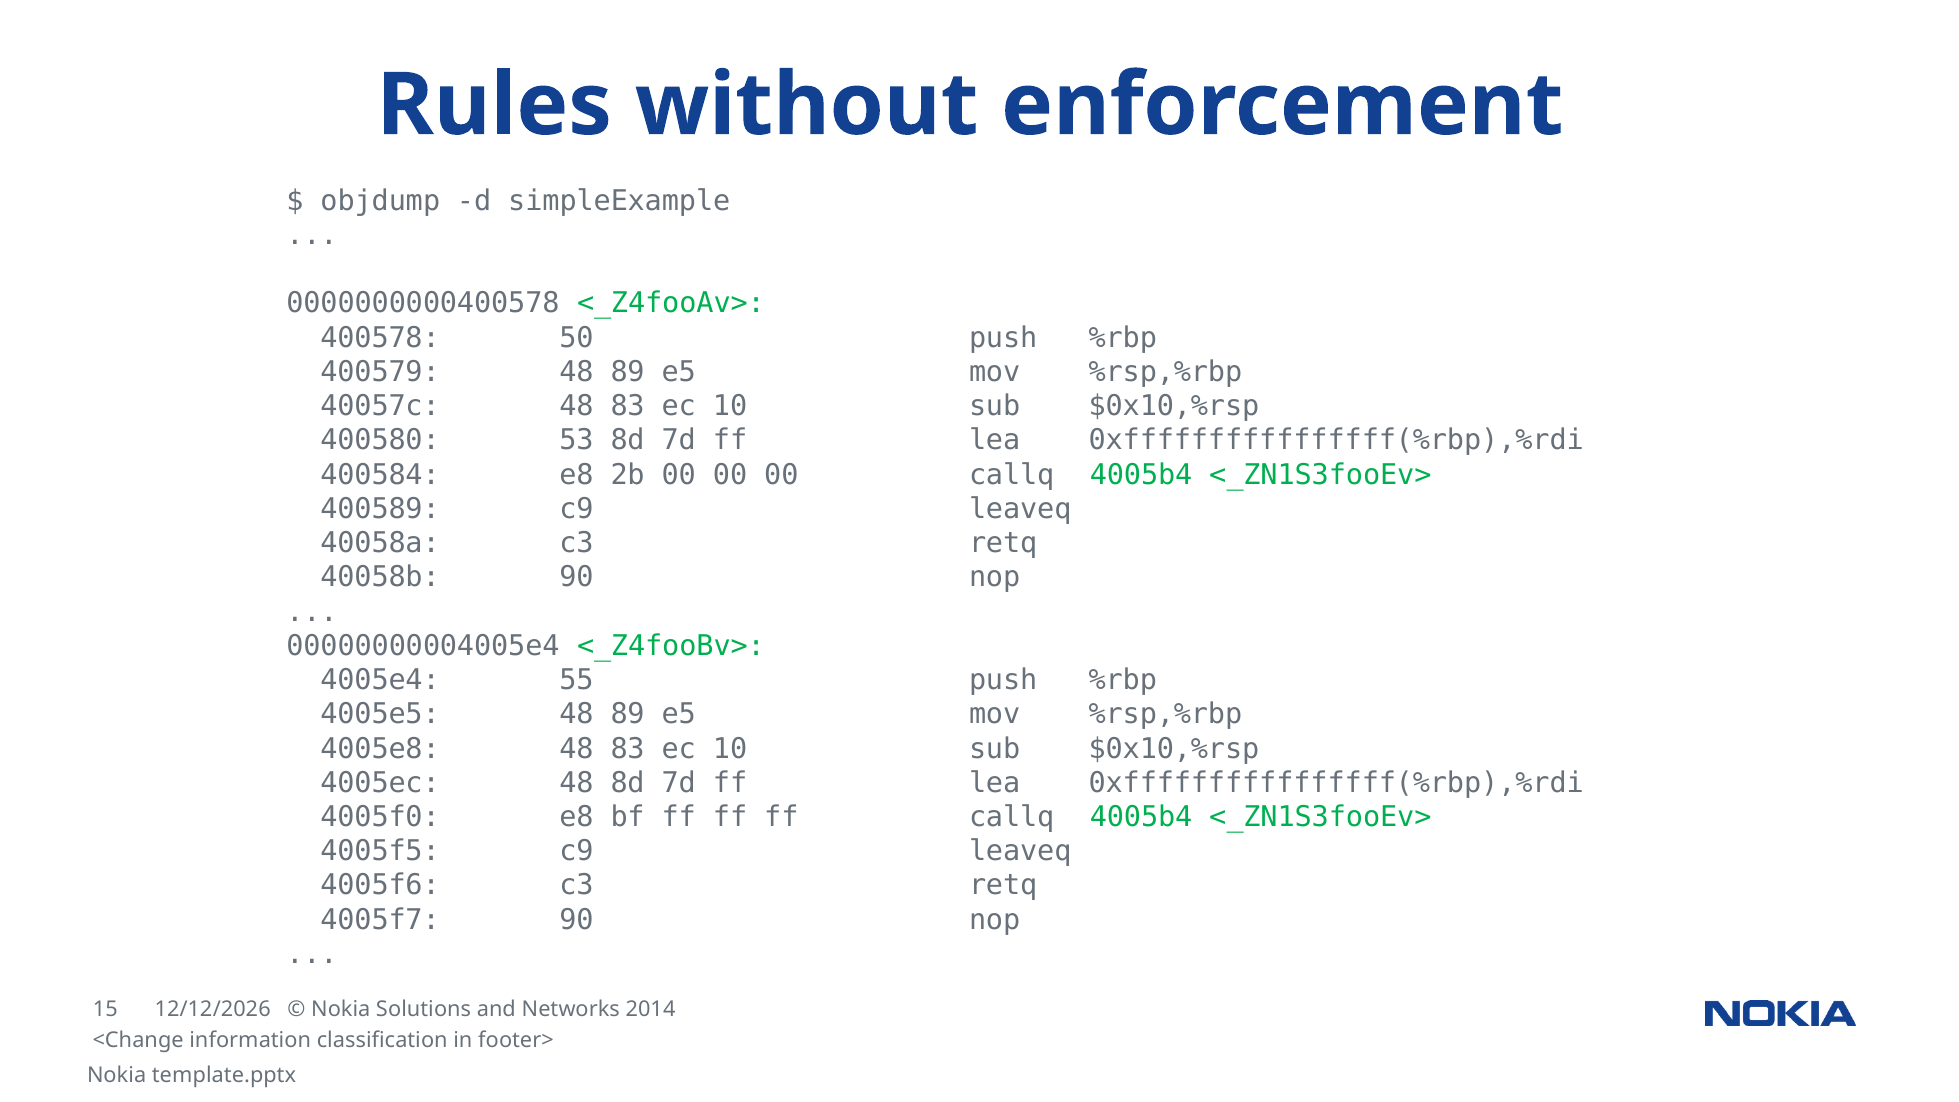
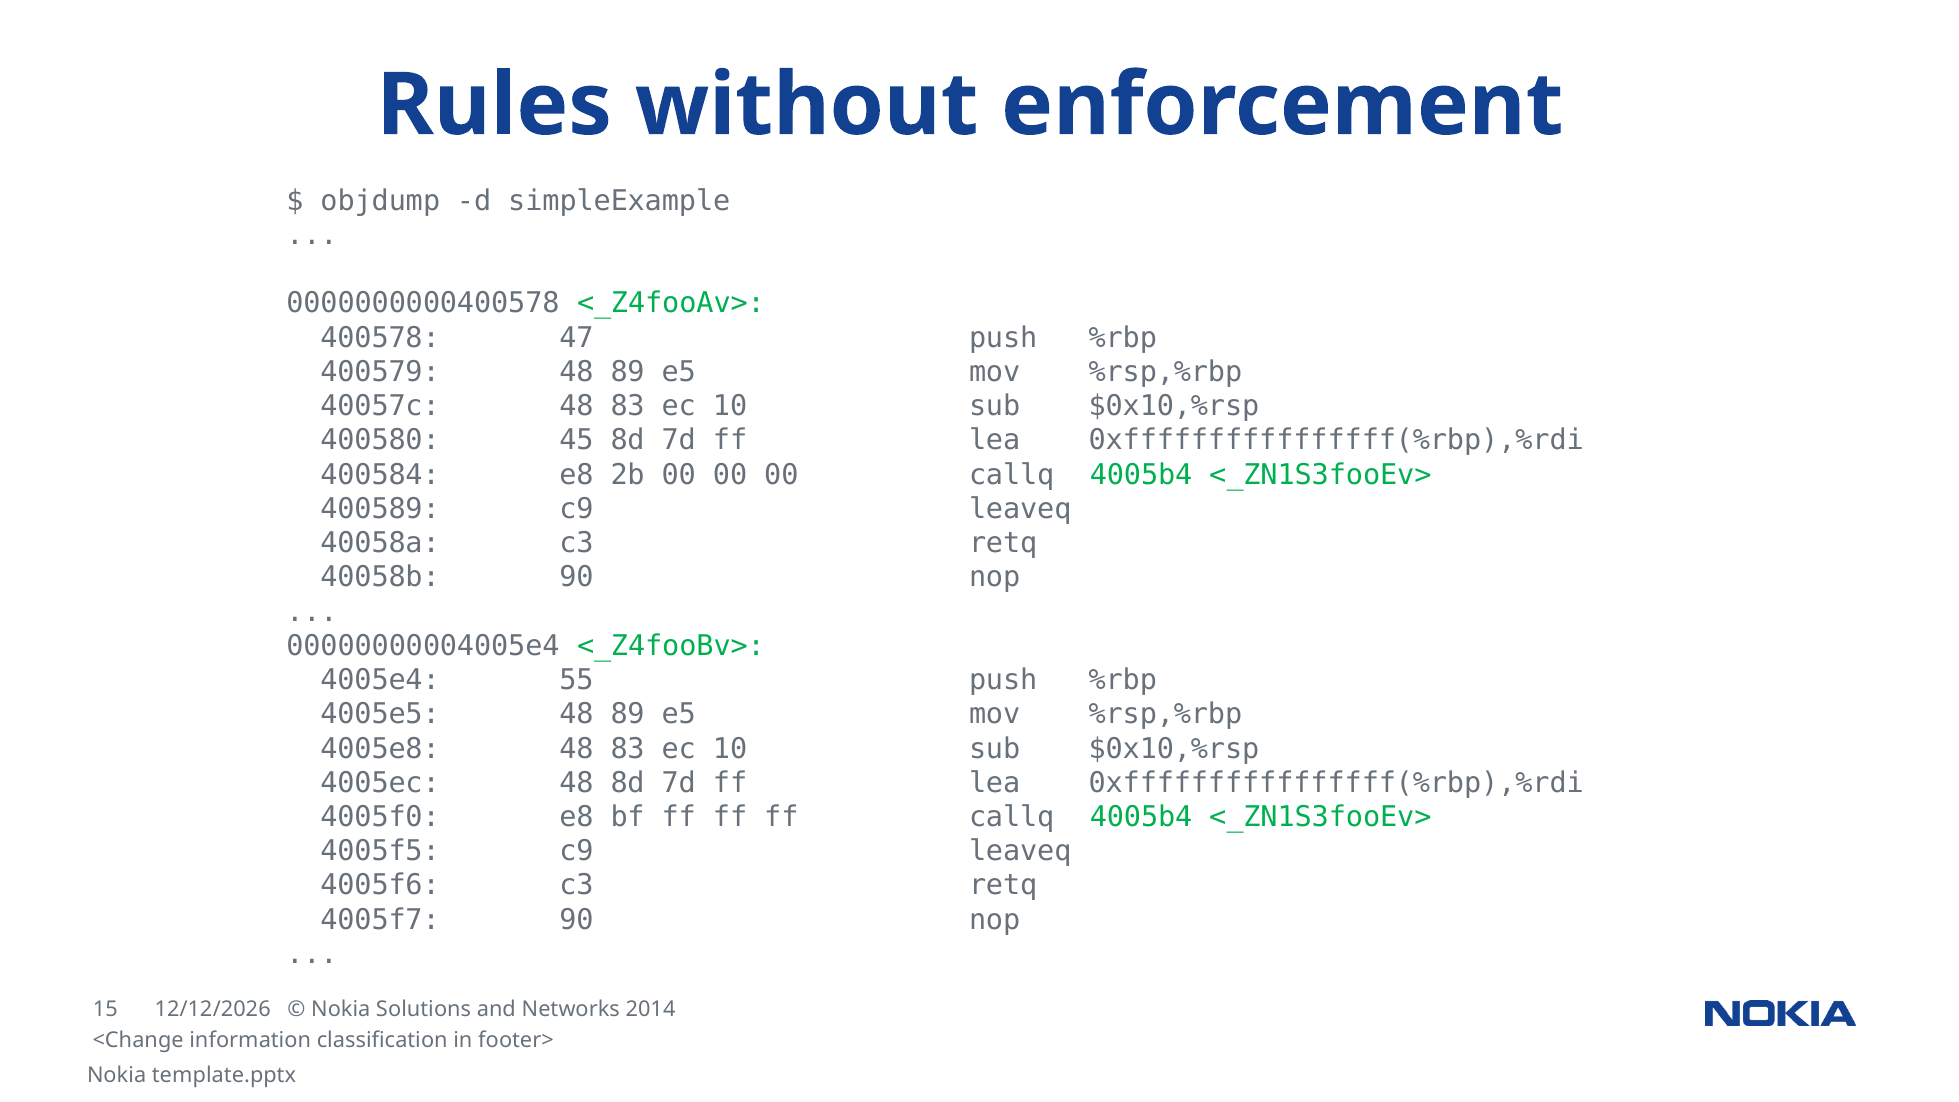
50: 50 -> 47 (576, 338)
53: 53 -> 45 (576, 440)
